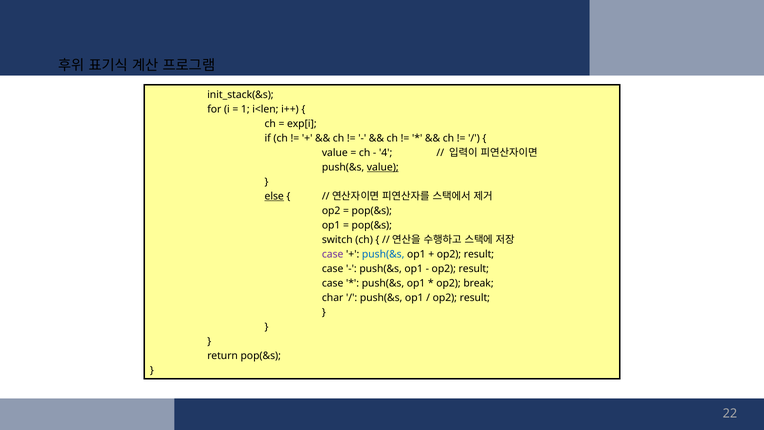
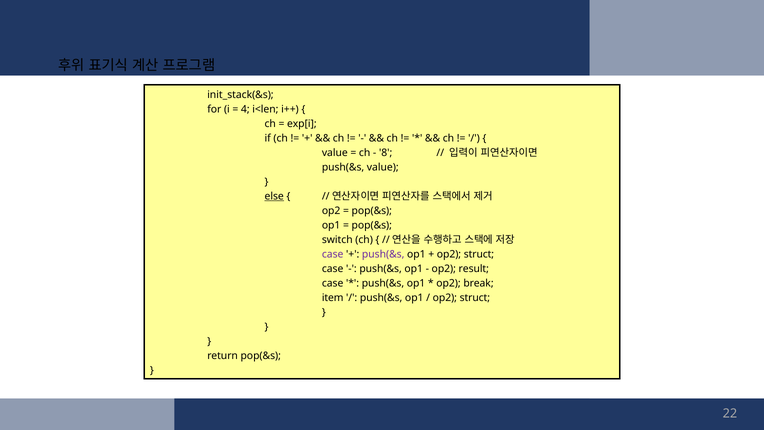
1: 1 -> 4 (245, 109)
4: 4 -> 8 (386, 153)
value underline: present -> none (383, 167)
push(&s colour: blue -> purple (383, 254)
result: result -> struct (479, 254)
char: char -> item (333, 298)
result: result -> struct (475, 298)
